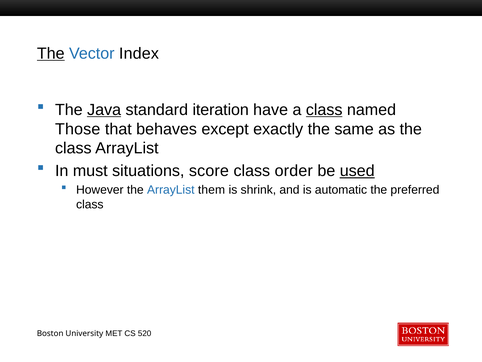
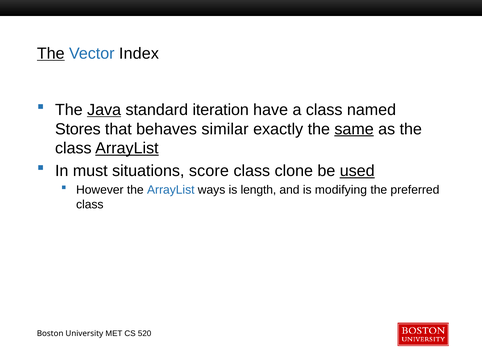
class underline: present -> none (324, 110)
Those: Those -> Stores (78, 129)
except: except -> similar (225, 129)
same underline: none -> present (354, 129)
ArrayList underline: none -> present (127, 148)
order: order -> clone (294, 171)
them: them -> ways (212, 190)
shrink: shrink -> length (258, 190)
automatic: automatic -> modifying (341, 190)
